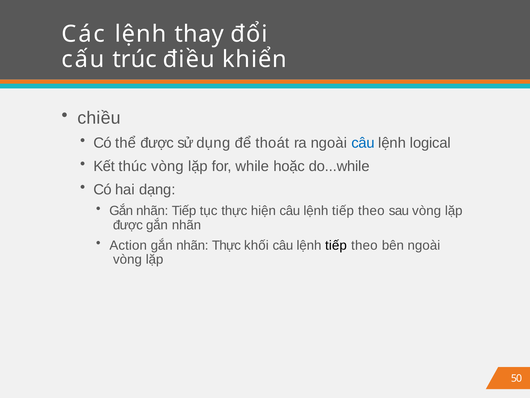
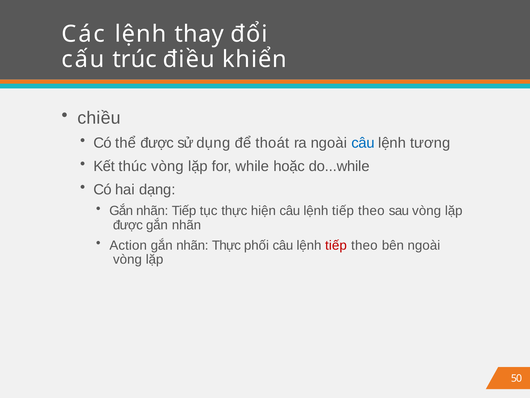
logical: logical -> tương (430, 143)
khối: khối -> phối (256, 245)
tiếp colour: black -> red (336, 245)
